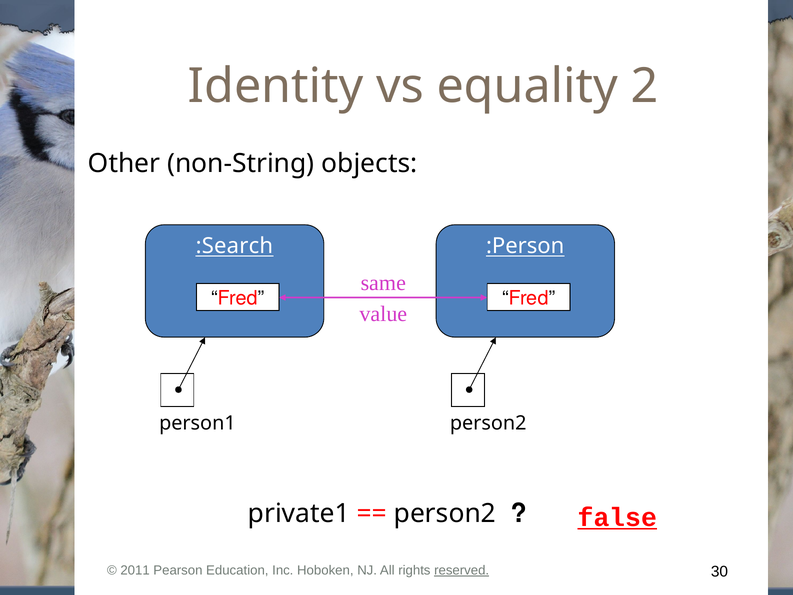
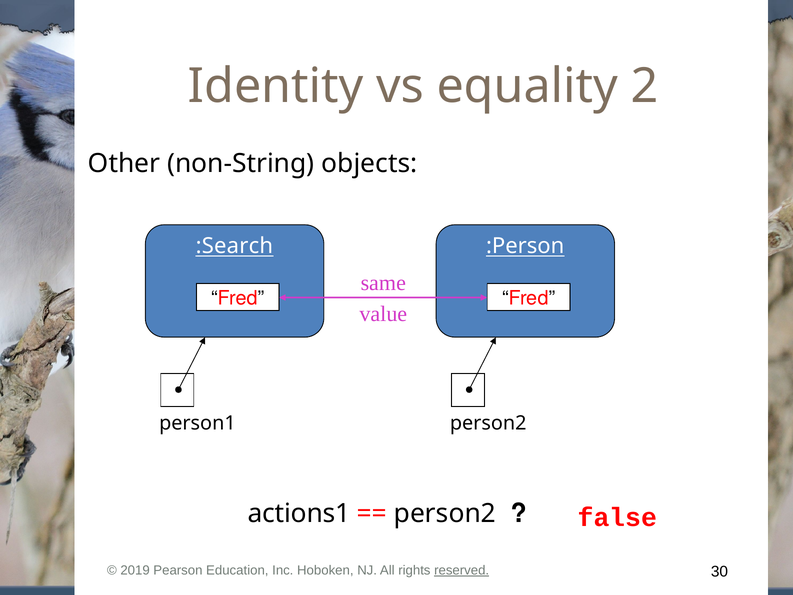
private1: private1 -> actions1 (299, 513)
false underline: present -> none (617, 517)
2011: 2011 -> 2019 (135, 570)
